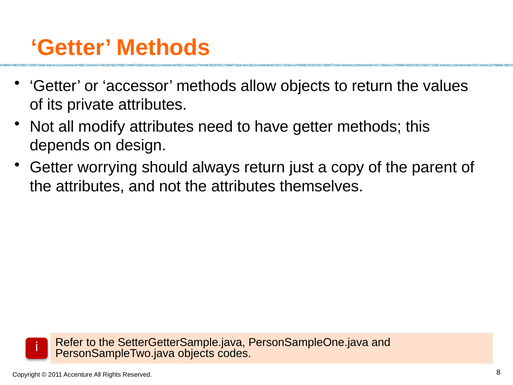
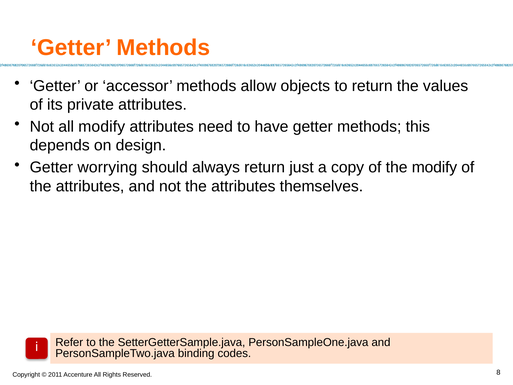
the parent: parent -> modify (434, 167)
PersonSampleTwo.java objects: objects -> binding (196, 353)
